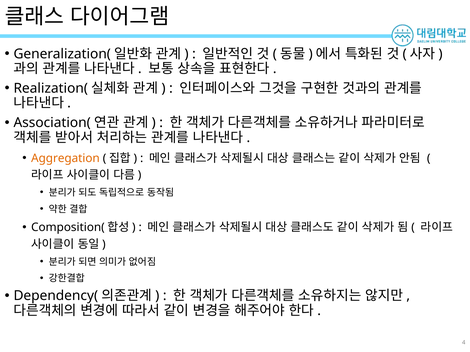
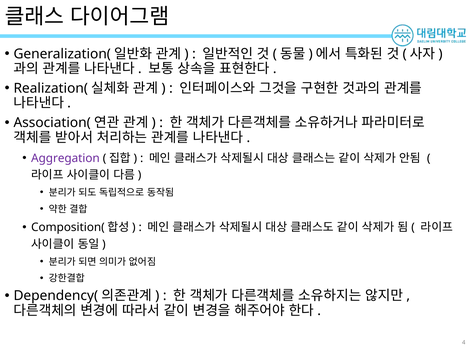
Aggregation colour: orange -> purple (65, 158)
